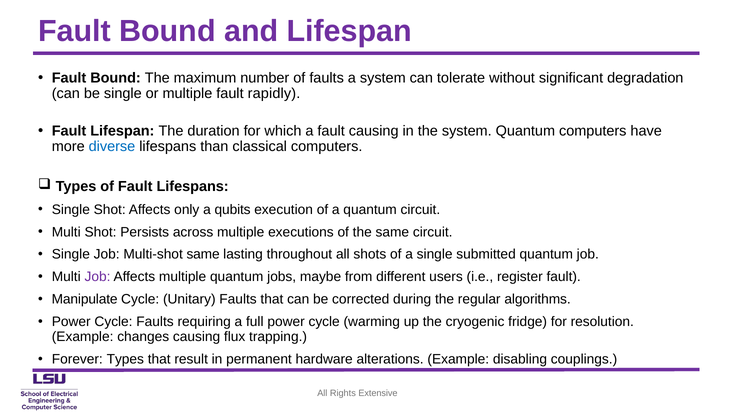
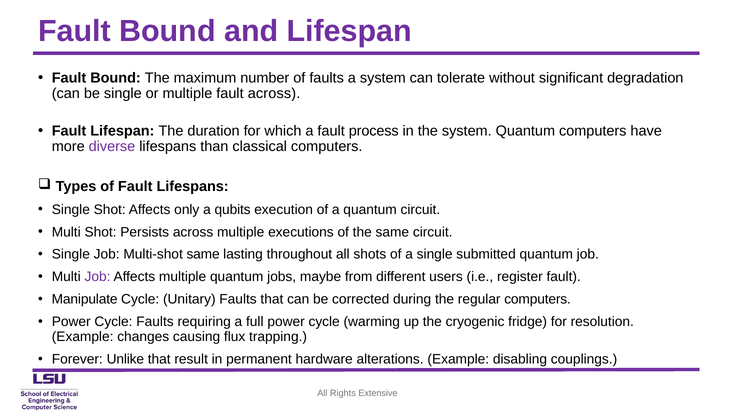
fault rapidly: rapidly -> across (274, 93)
fault causing: causing -> process (374, 131)
diverse colour: blue -> purple (112, 147)
regular algorithms: algorithms -> computers (538, 299)
Forever Types: Types -> Unlike (125, 359)
